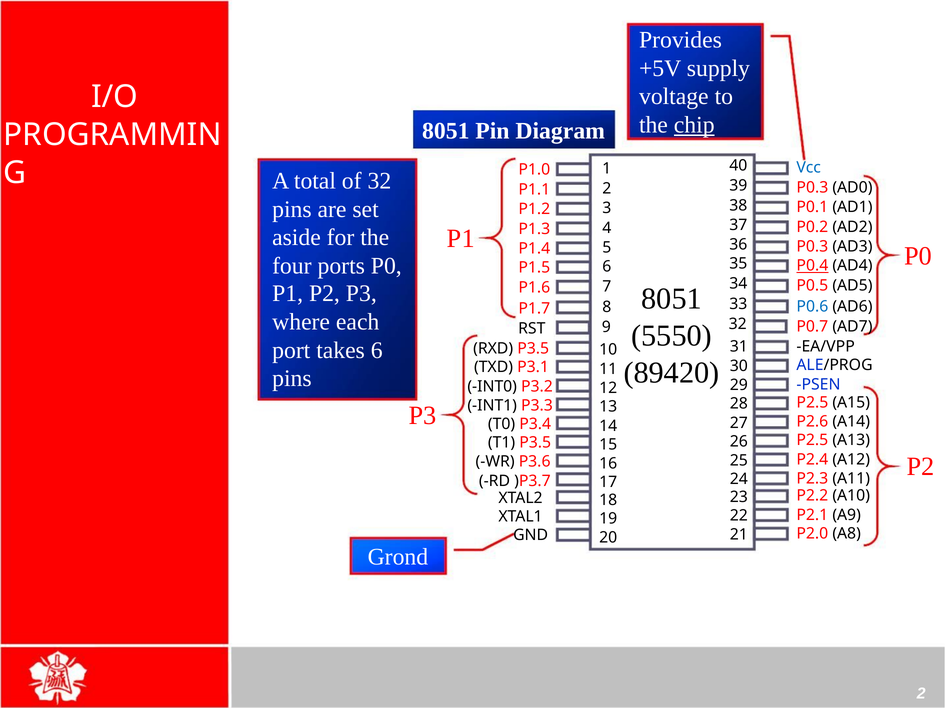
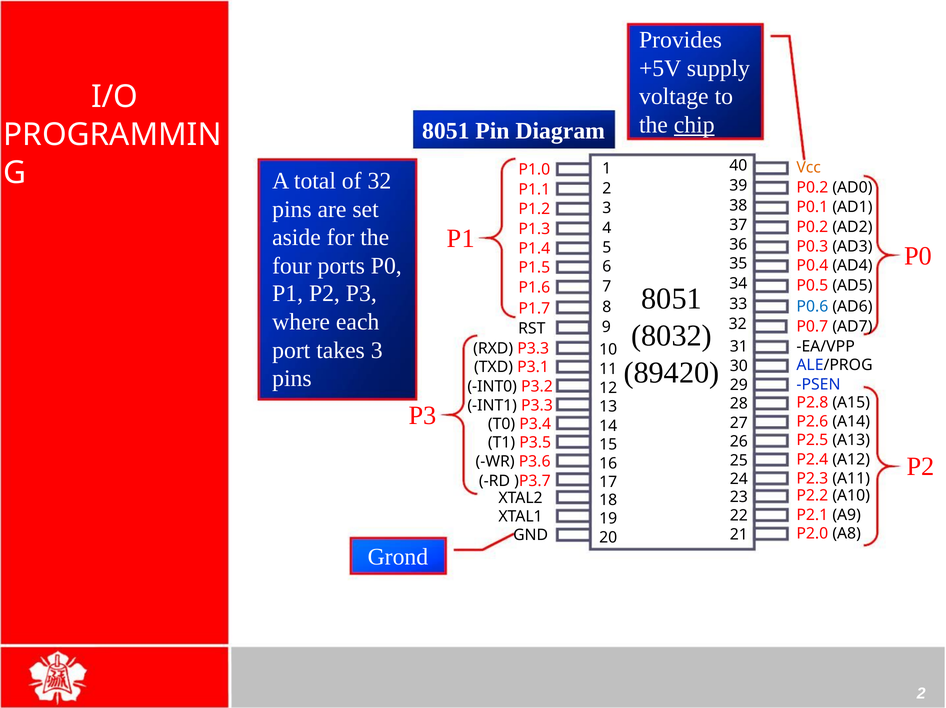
Vcc colour: blue -> orange (809, 168)
P0.3: P0.3 -> P0.2 (812, 187)
P0.4 underline: present -> none (812, 265)
5550: 5550 -> 8032 (672, 336)
takes 6: 6 -> 3 (377, 350)
RXD P3.5: P3.5 -> P3.3 (533, 348)
P2.5: P2.5 -> P2.8 (812, 402)
